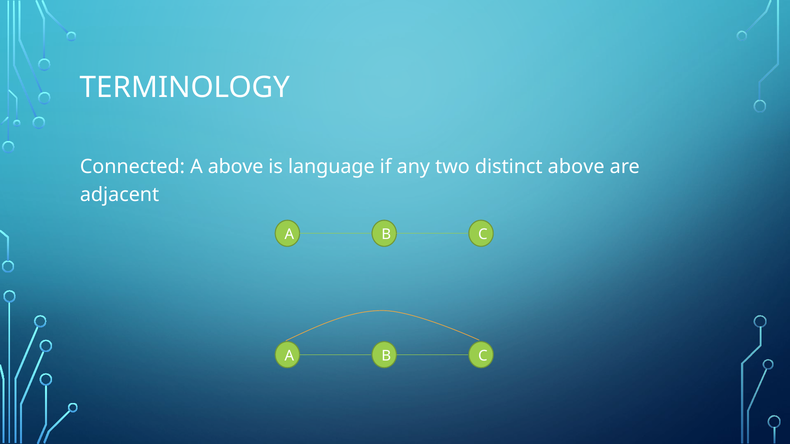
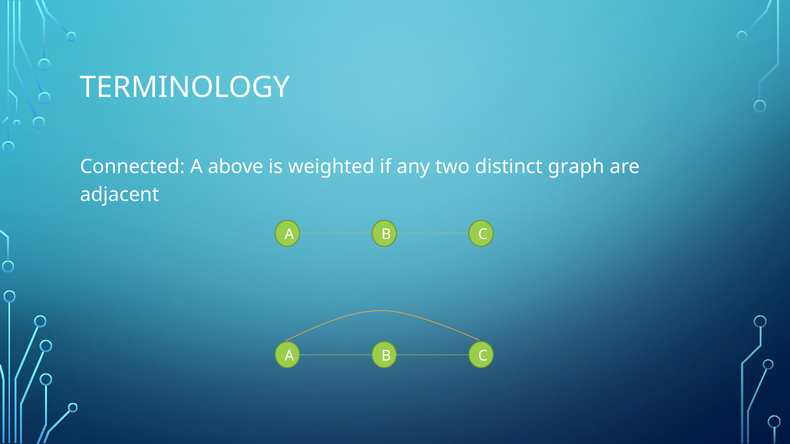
language: language -> weighted (331, 167)
distinct above: above -> graph (576, 167)
